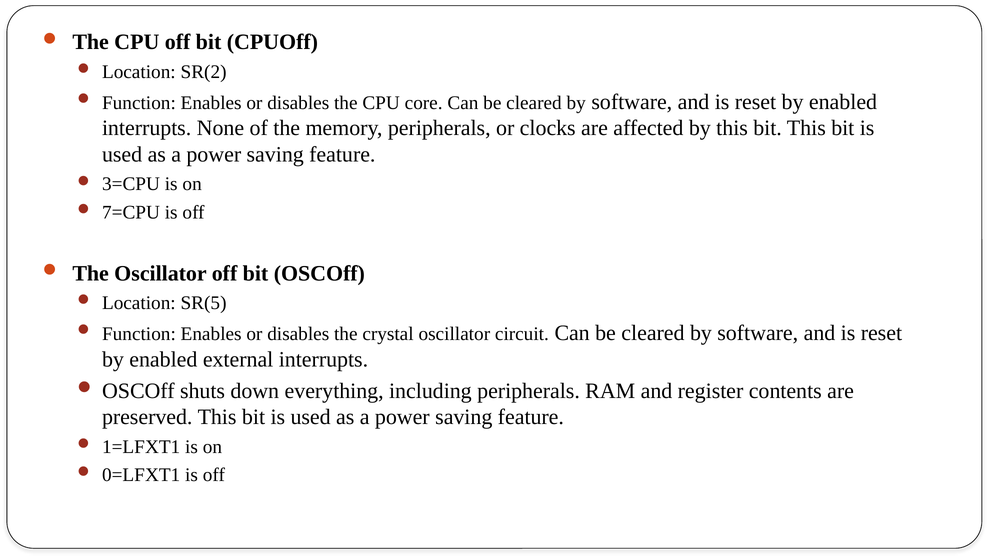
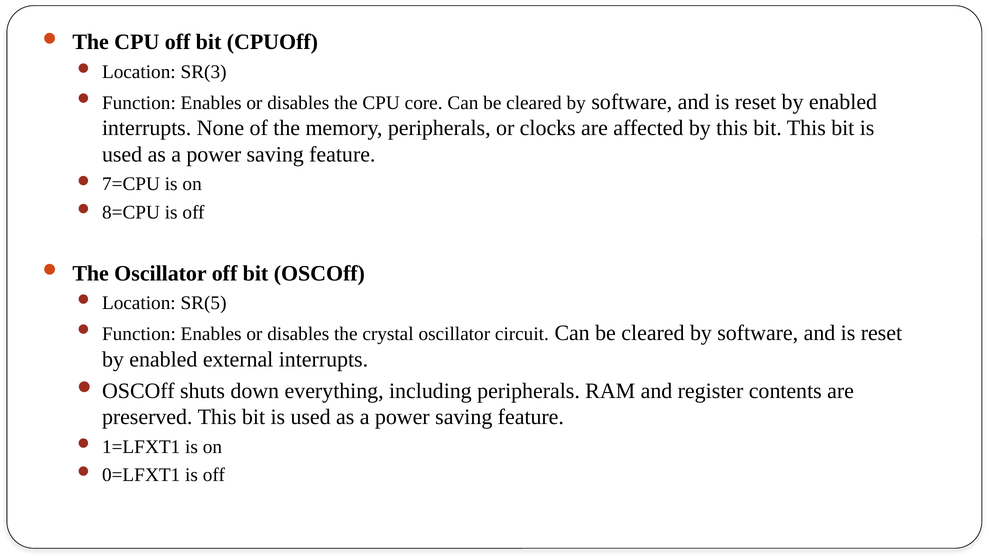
SR(2: SR(2 -> SR(3 (204, 72)
3=CPU: 3=CPU -> 7=CPU (131, 184)
7=CPU: 7=CPU -> 8=CPU (131, 212)
